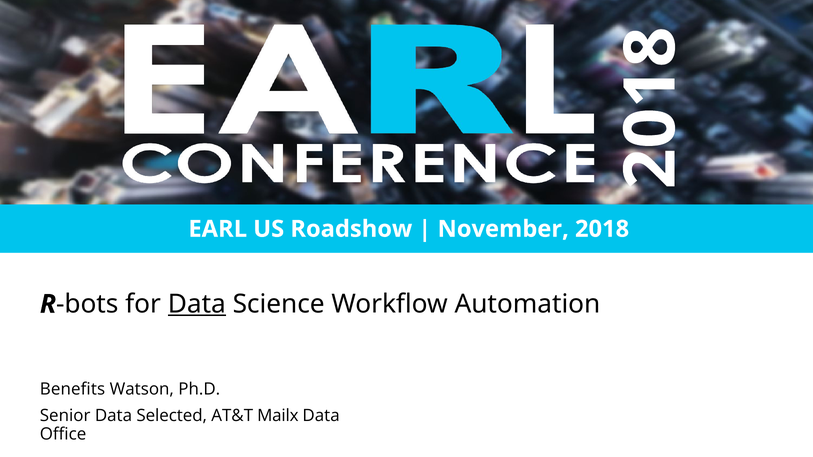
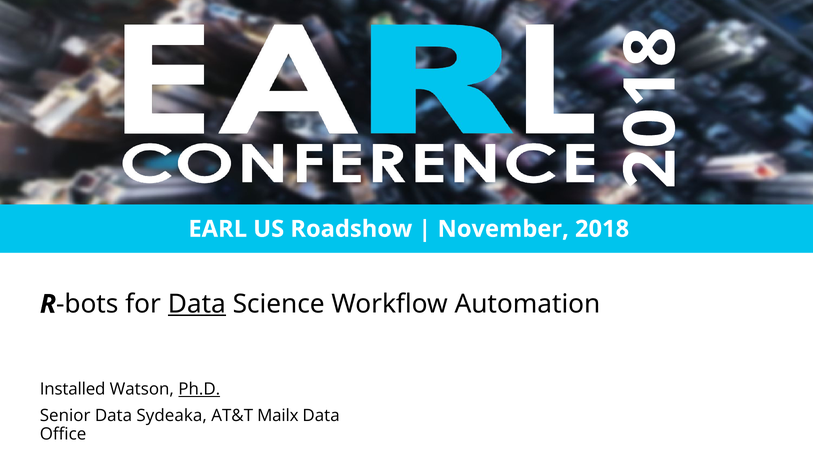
Benefits: Benefits -> Installed (73, 389)
Ph.D underline: none -> present (199, 389)
Selected: Selected -> Sydeaka (172, 416)
